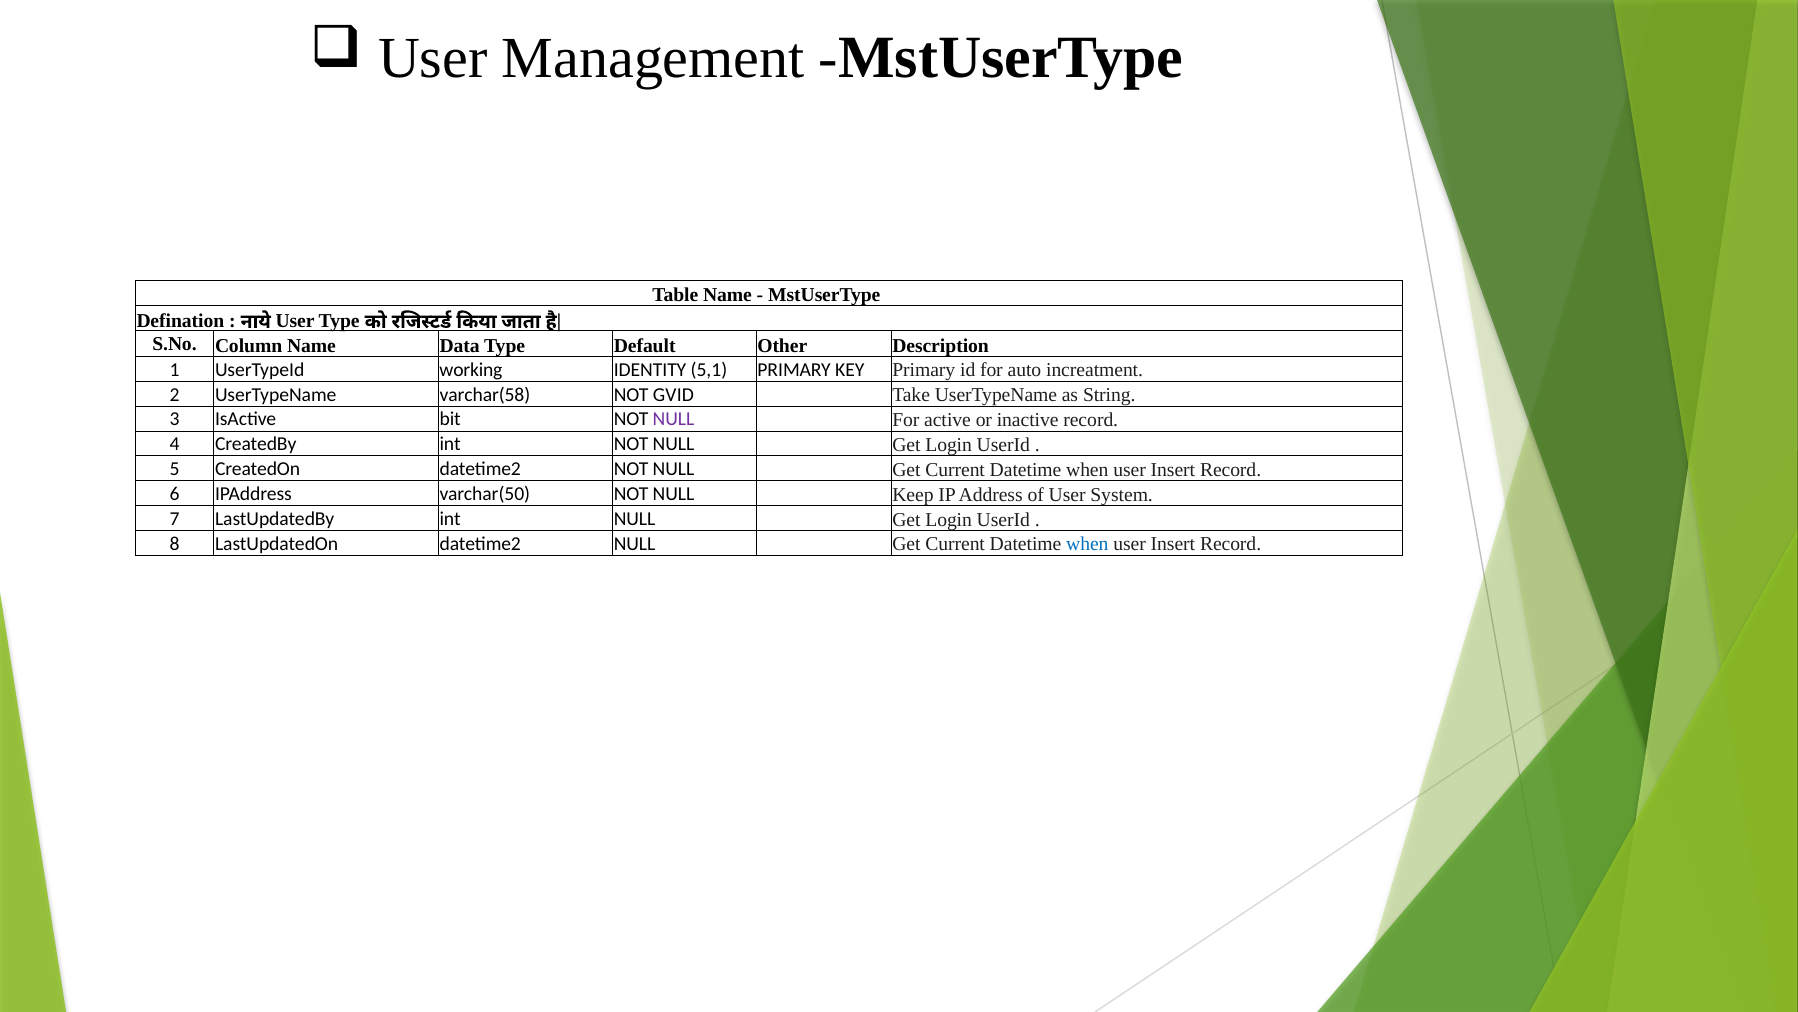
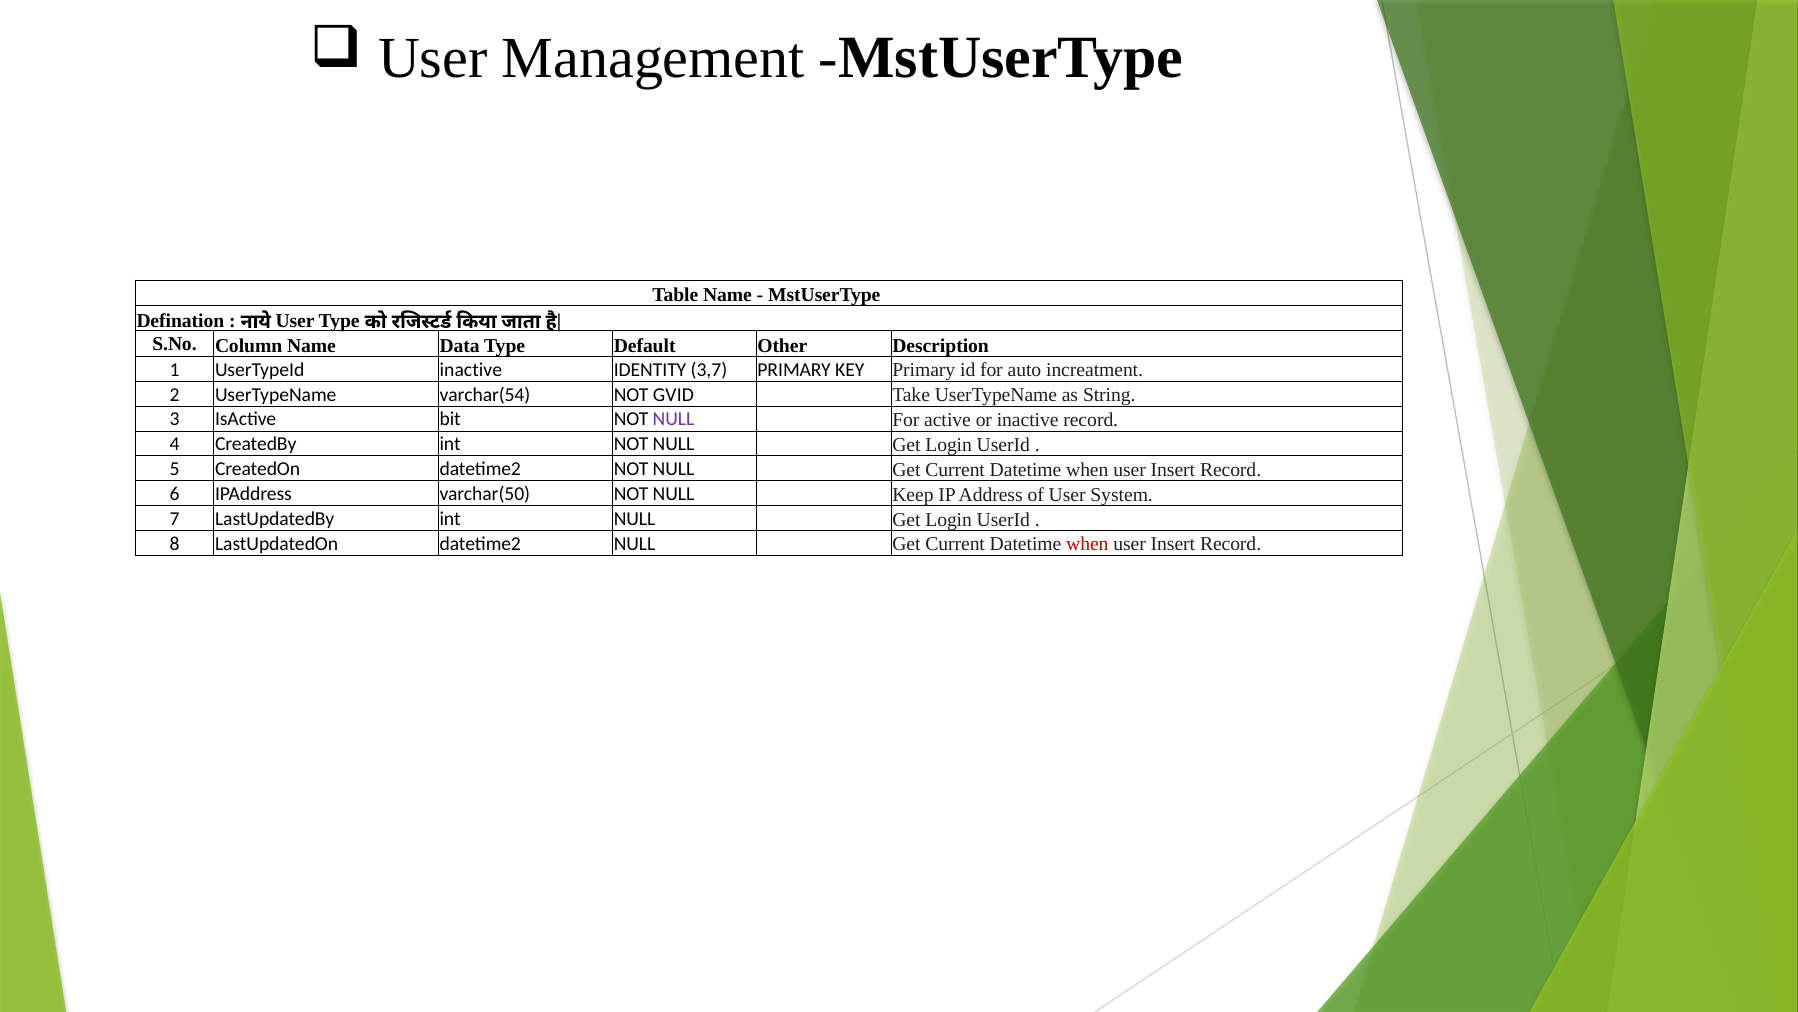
UserTypeId working: working -> inactive (471, 369)
5,1: 5,1 -> 3,7 (709, 369)
varchar(58: varchar(58 -> varchar(54 (485, 394)
when colour: blue -> red (1087, 544)
